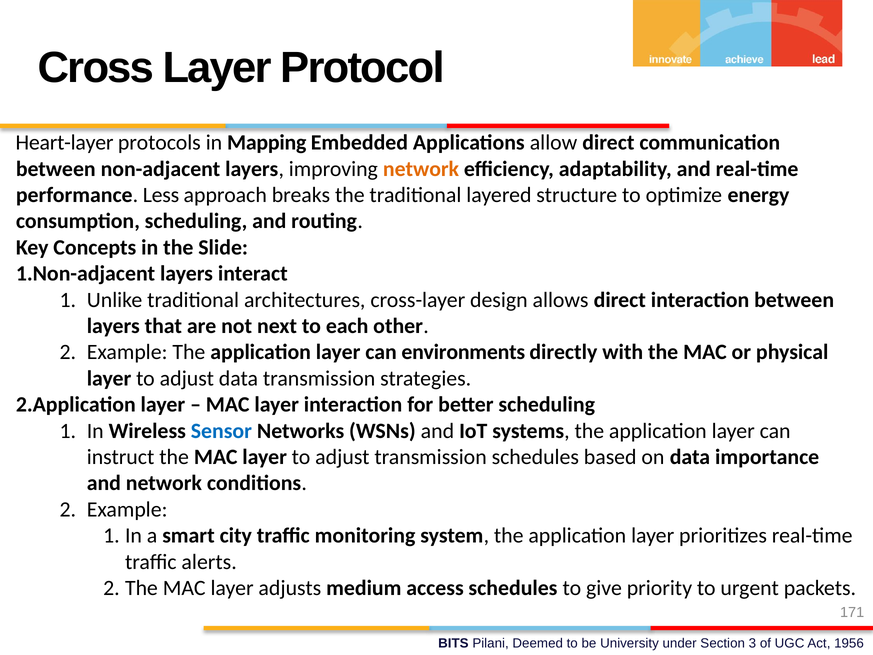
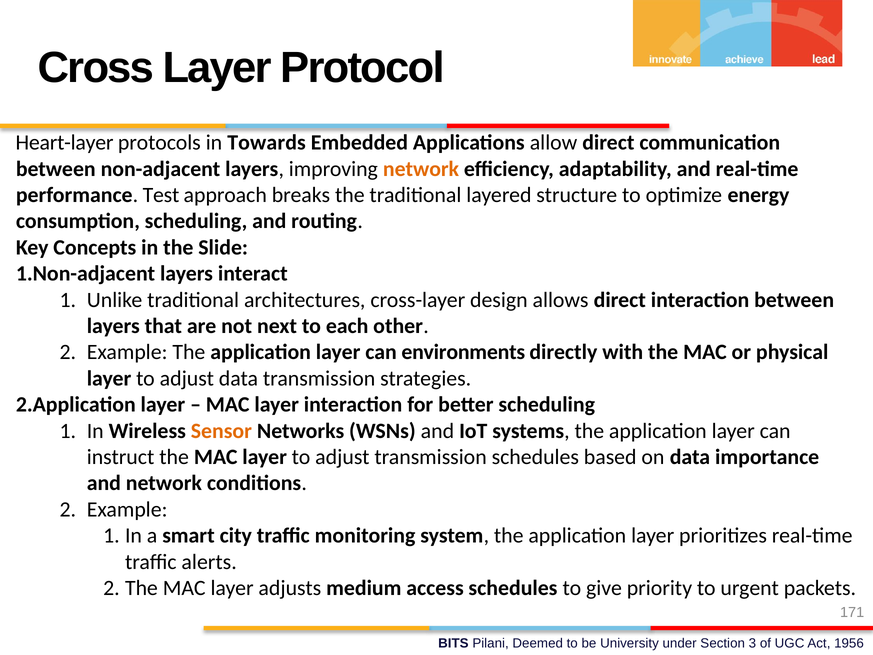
Mapping: Mapping -> Towards (267, 143)
Less: Less -> Test (161, 195)
Sensor colour: blue -> orange (221, 431)
